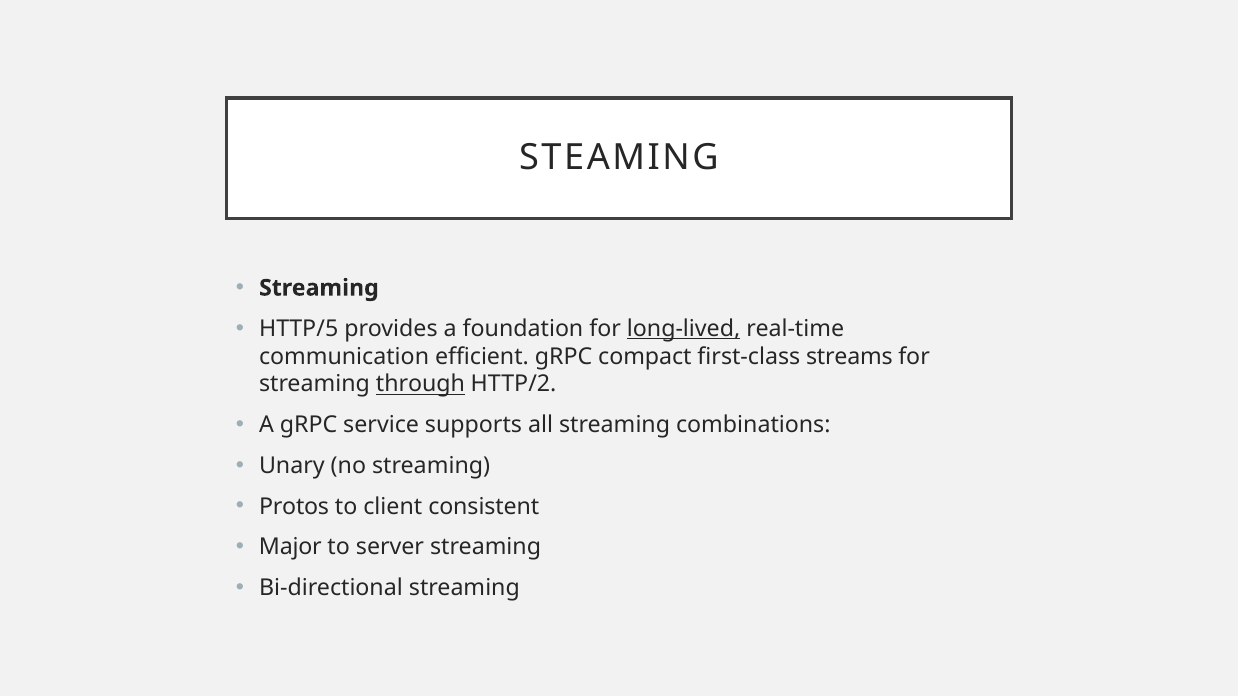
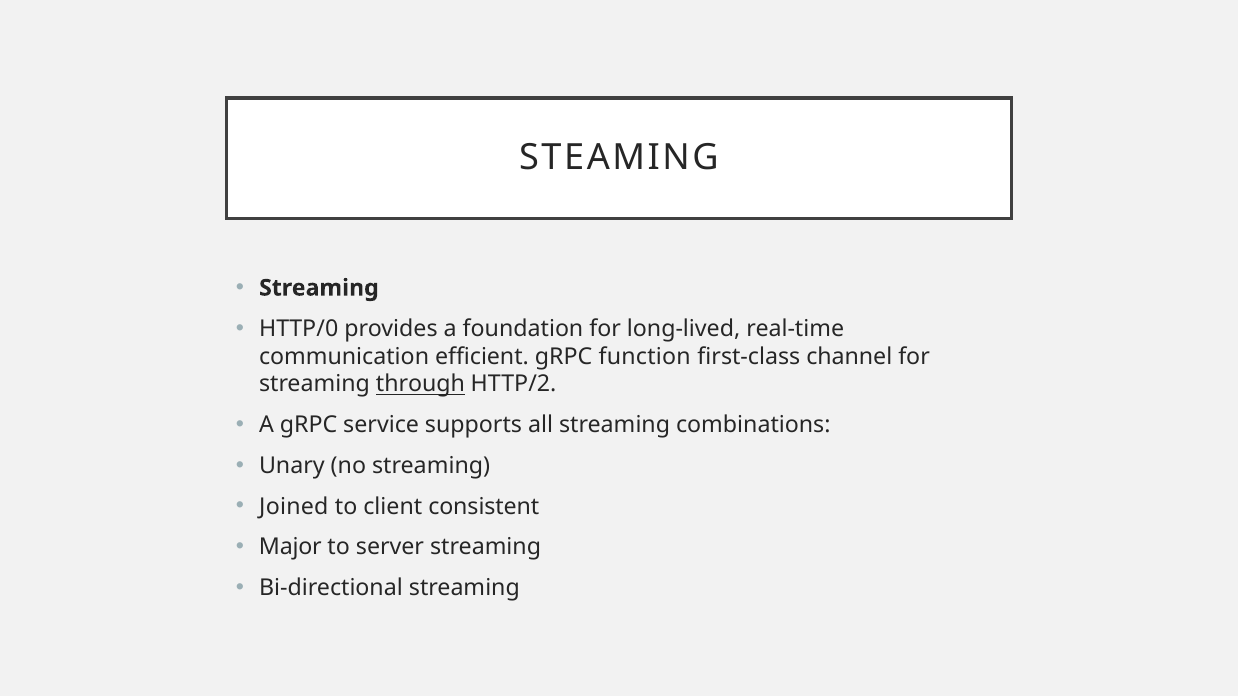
HTTP/5: HTTP/5 -> HTTP/0 (299, 329)
long-lived underline: present -> none (684, 329)
compact: compact -> function (645, 357)
streams: streams -> channel (849, 357)
Protos: Protos -> Joined (294, 507)
